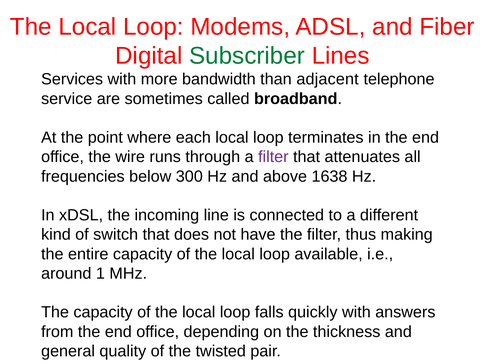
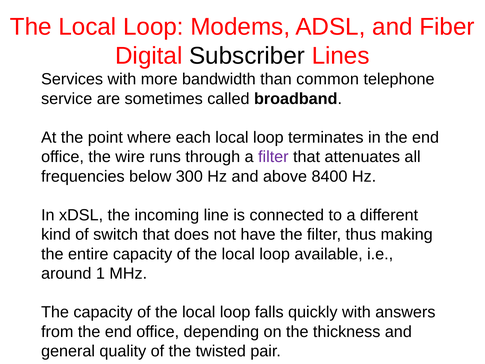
Subscriber colour: green -> black (247, 56)
adjacent: adjacent -> common (328, 79)
1638: 1638 -> 8400 (329, 176)
